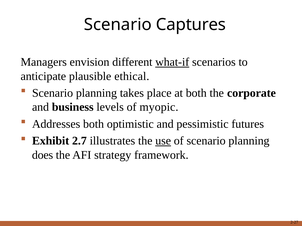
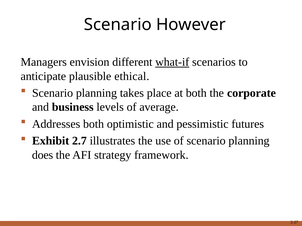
Captures: Captures -> However (191, 25)
myopic: myopic -> average (159, 107)
use underline: present -> none (163, 141)
